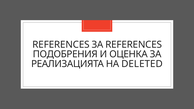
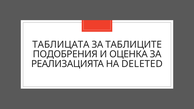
REFERENCES: REFERENCES -> ТАБЛИЦАТА (61, 45)
ЗА REFERENCES: REFERENCES -> ТАБЛИЦИТЕ (134, 45)
